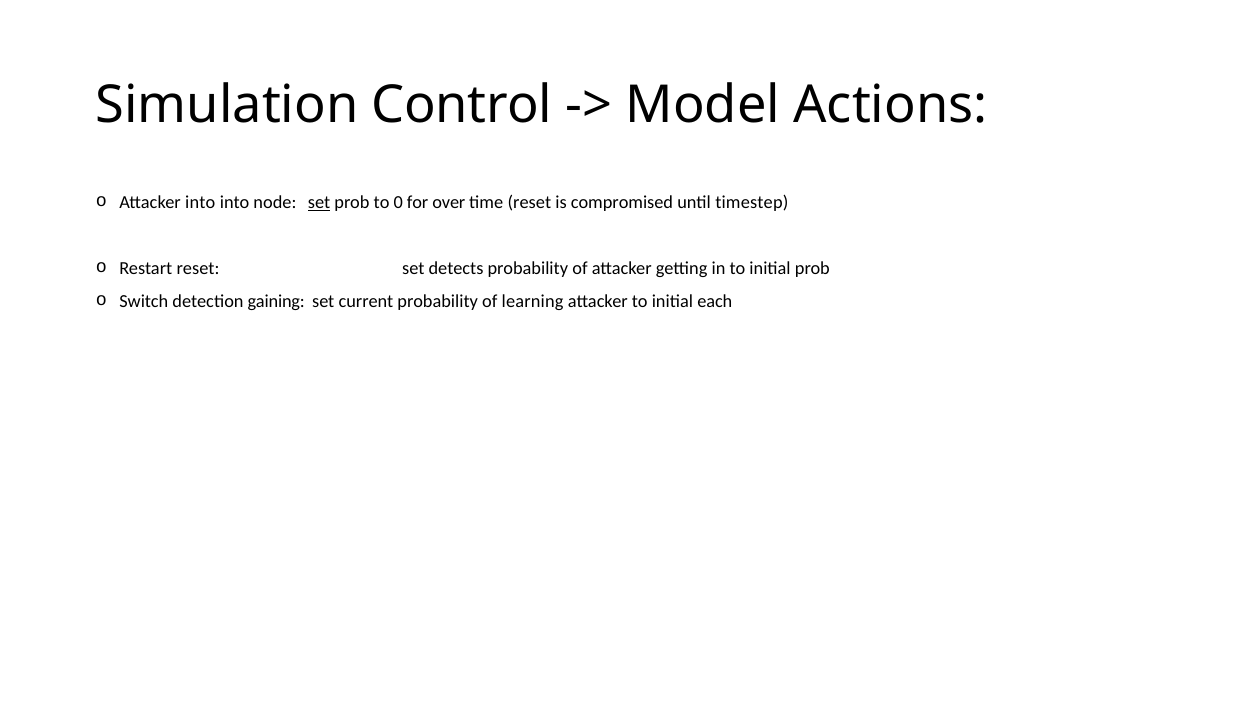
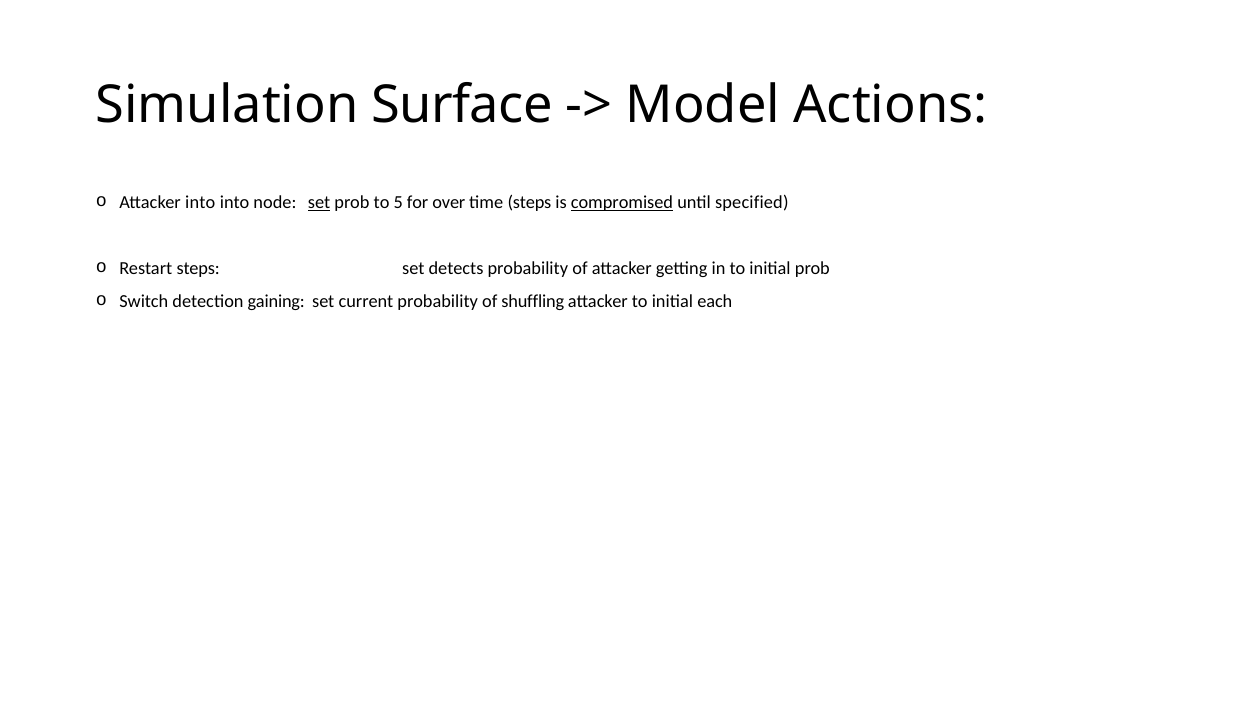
Control: Control -> Surface (462, 106)
0: 0 -> 5 (398, 203)
time reset: reset -> steps (529, 203)
compromised underline: none -> present (622, 203)
timestep: timestep -> specified (752, 203)
Restart reset: reset -> steps (198, 269)
learning: learning -> shuffling (533, 302)
